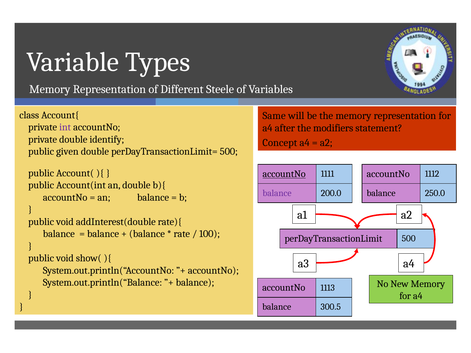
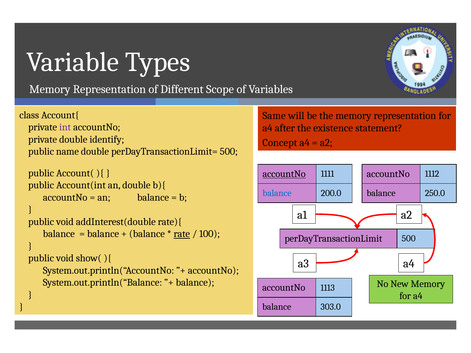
Steele: Steele -> Scope (220, 89)
modifiers: modifiers -> existence (333, 128)
given: given -> name (67, 152)
balance colour: purple -> blue (277, 193)
rate underline: none -> present (182, 234)
300.5: 300.5 -> 303.0 (331, 307)
